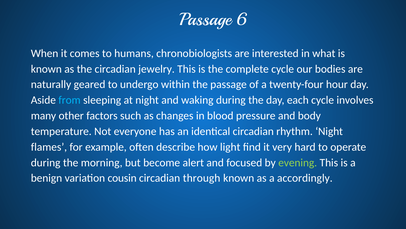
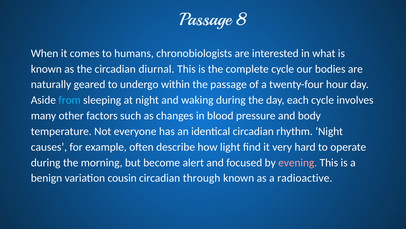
6: 6 -> 8 (242, 19)
jewelry: jewelry -> diurnal (156, 69)
flames: flames -> causes (49, 147)
evening colour: light green -> pink (298, 162)
accordingly: accordingly -> radioactive (305, 178)
